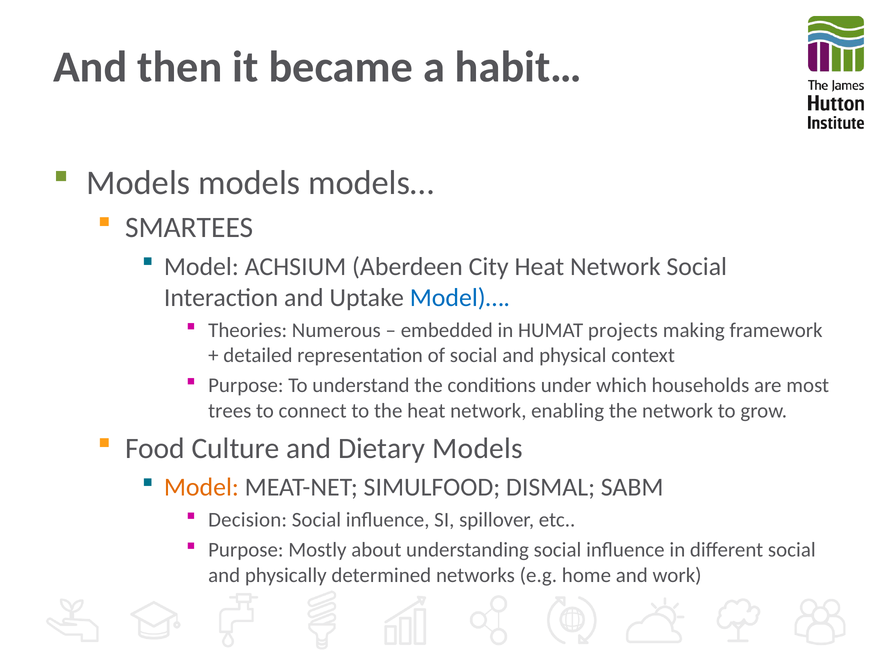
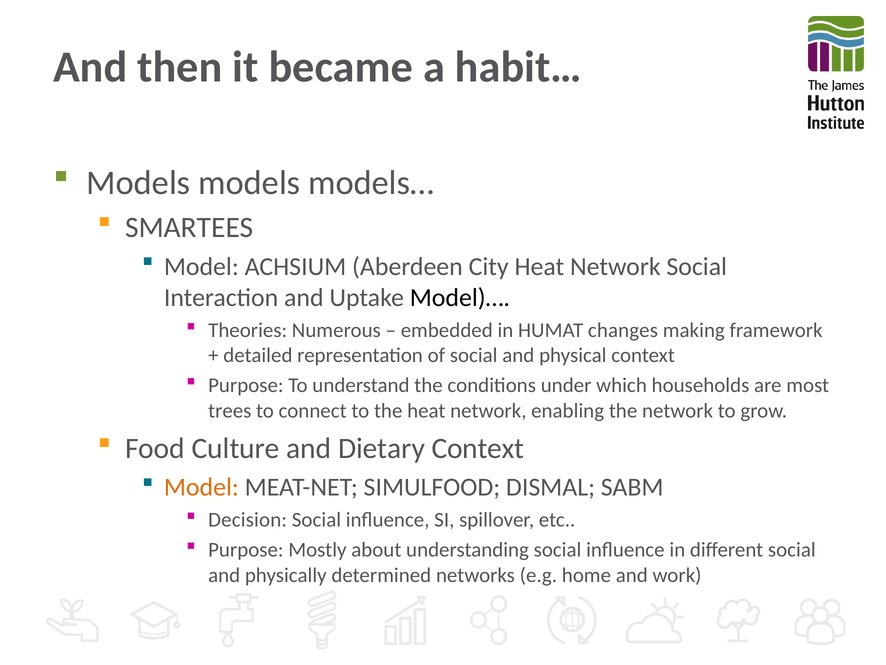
Model)… colour: blue -> black (460, 297)
projects: projects -> changes (623, 330)
Dietary Models: Models -> Context (478, 448)
